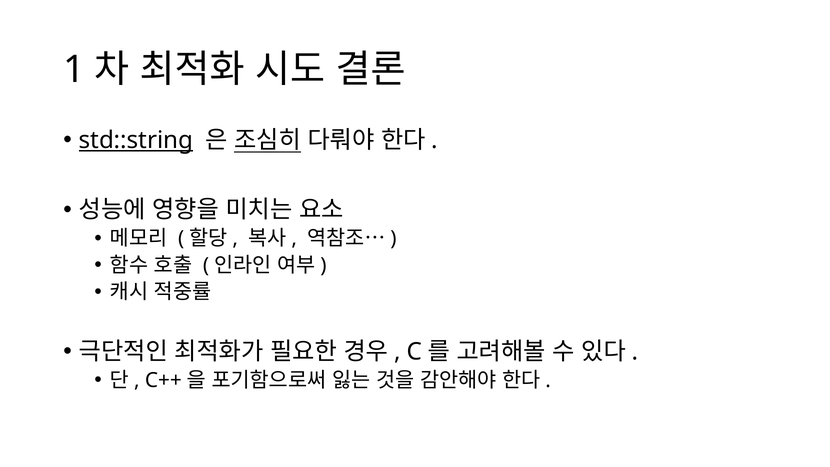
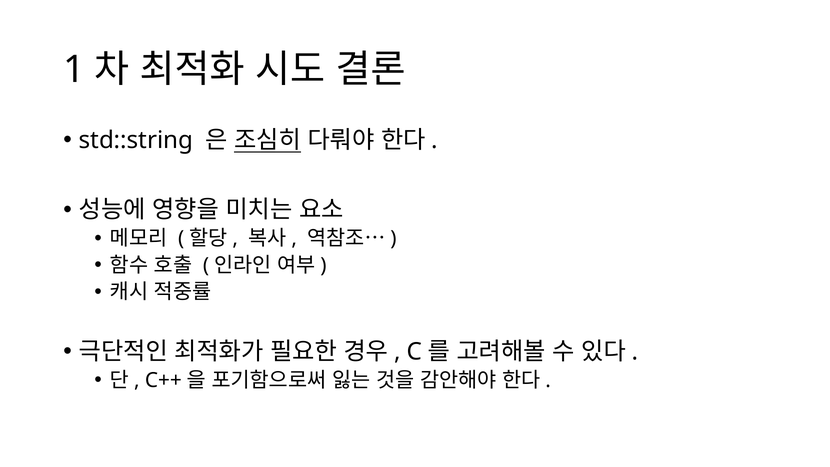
std::string underline: present -> none (136, 140)
